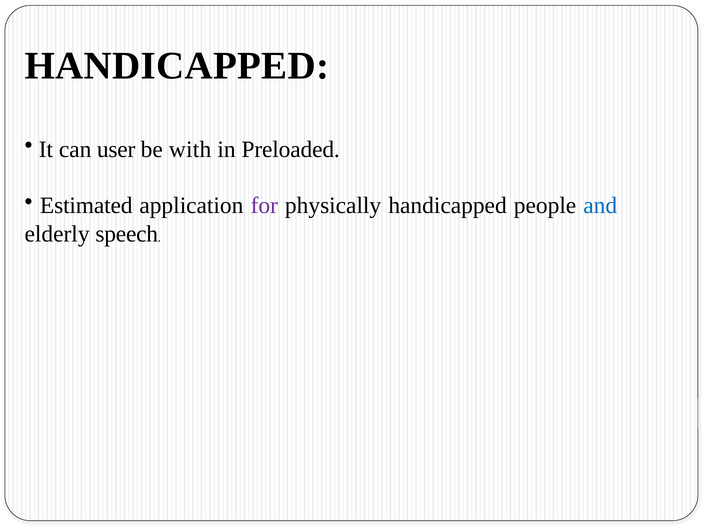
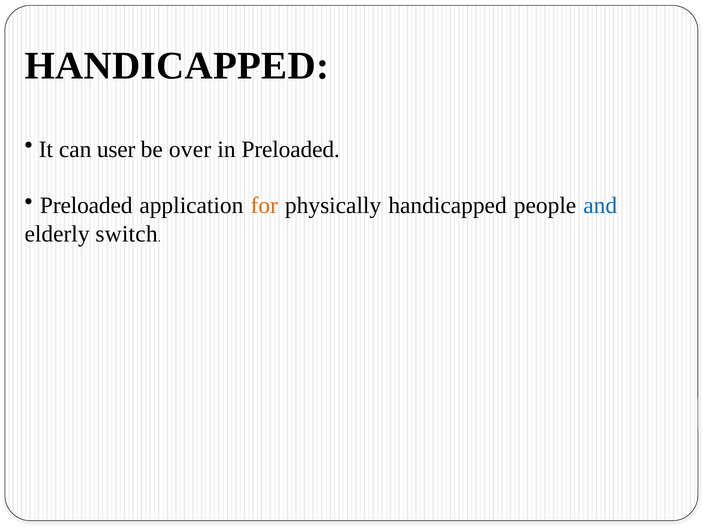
with: with -> over (190, 149)
Estimated: Estimated -> Preloaded (86, 205)
for colour: purple -> orange (264, 205)
speech: speech -> switch (127, 233)
